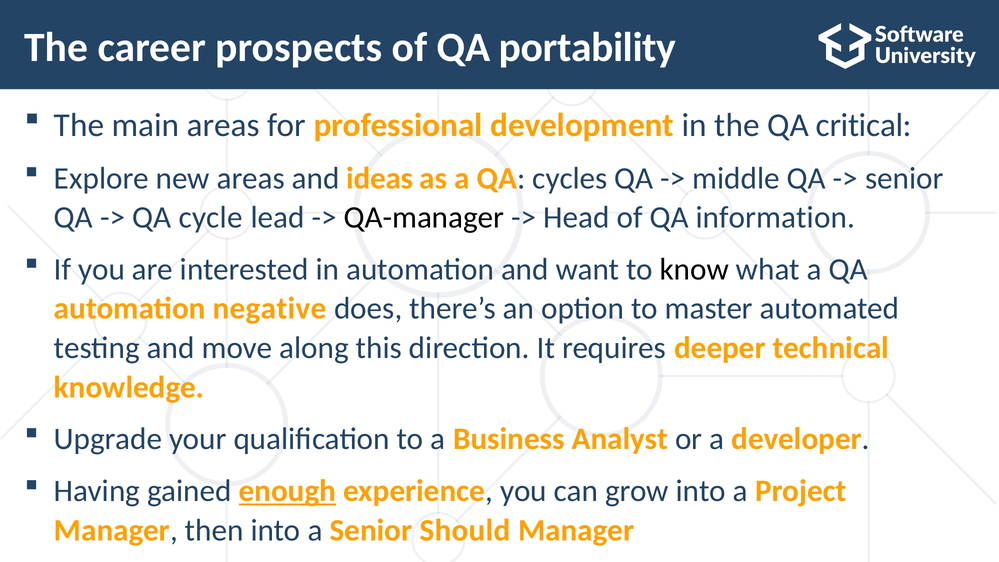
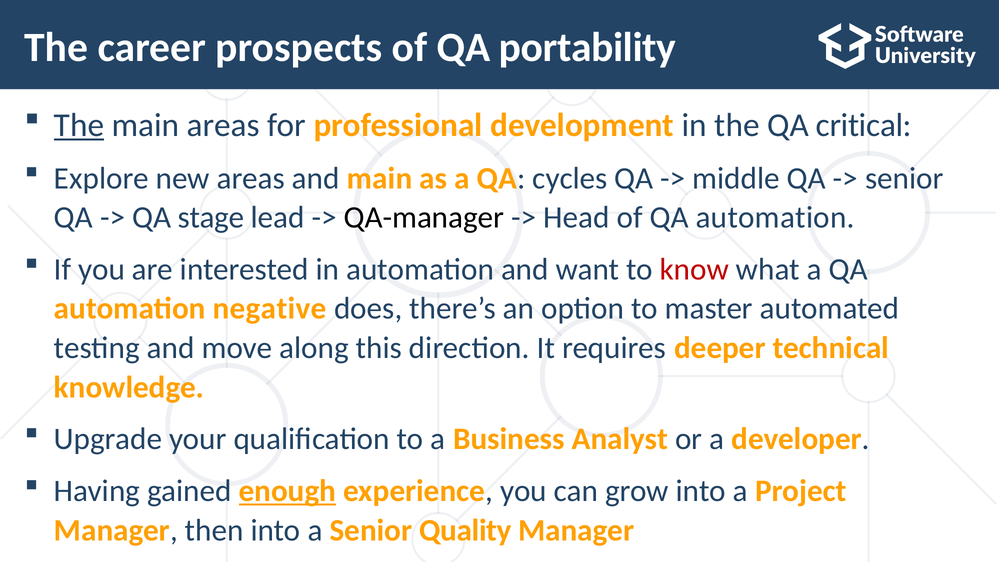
The underline: none -> present (79, 125)
and ideas: ideas -> main (380, 178)
cycle: cycle -> stage (211, 218)
of QA information: information -> automation (775, 218)
know colour: black -> red (694, 269)
Should: Should -> Quality (465, 530)
